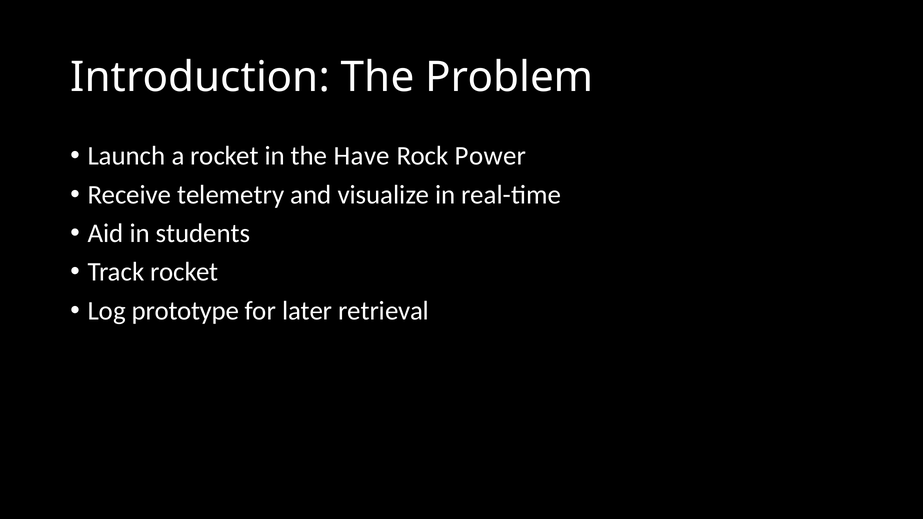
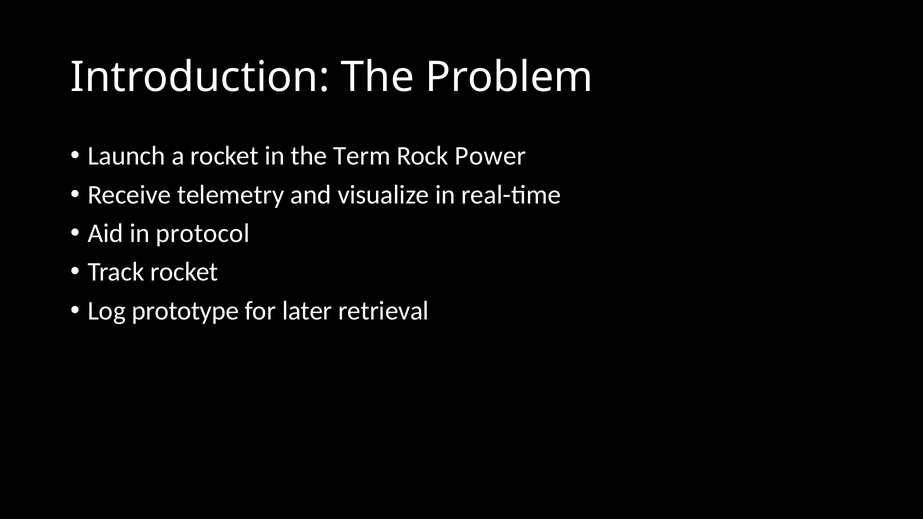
Have: Have -> Term (362, 156)
students: students -> protocol (203, 233)
